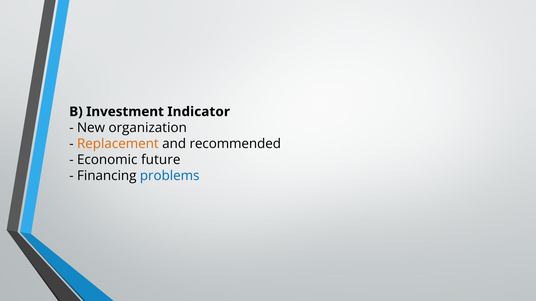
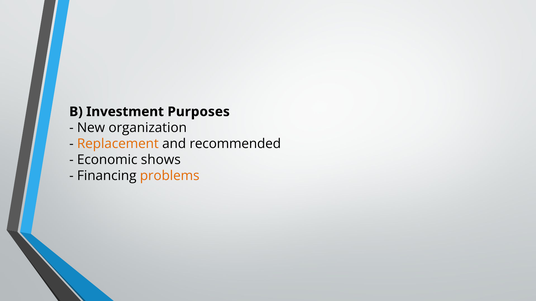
Indicator: Indicator -> Purposes (199, 112)
future: future -> shows (161, 160)
problems colour: blue -> orange (170, 176)
